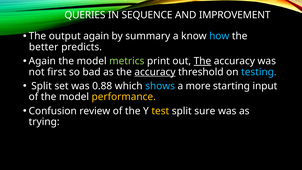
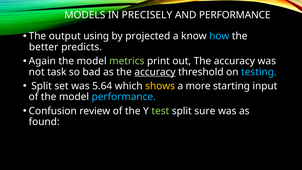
QUERIES: QUERIES -> MODELS (85, 15)
SEQUENCE: SEQUENCE -> PRECISELY (147, 15)
AND IMPROVEMENT: IMPROVEMENT -> PERFORMANCE (235, 15)
output again: again -> using (96, 36)
summary: summary -> projected (148, 36)
The underline: present -> none (202, 61)
first: first -> task (57, 72)
0.88: 0.88 -> 5.64 (102, 86)
shows colour: light blue -> yellow (160, 86)
performance colour: yellow -> light blue (124, 97)
test colour: yellow -> light green (160, 111)
trying: trying -> found (44, 122)
